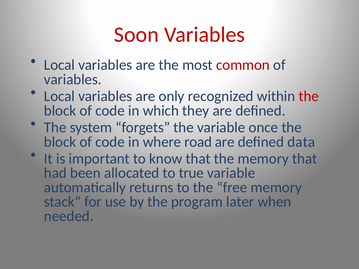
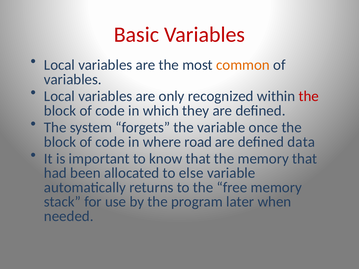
Soon: Soon -> Basic (136, 35)
common colour: red -> orange (243, 65)
true: true -> else (191, 173)
